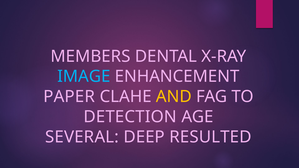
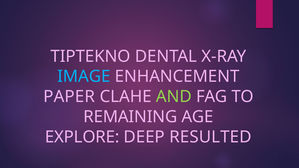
MEMBERS: MEMBERS -> TIPTEKNO (90, 56)
AND colour: yellow -> light green (174, 97)
DETECTION: DETECTION -> REMAINING (130, 117)
SEVERAL: SEVERAL -> EXPLORE (82, 137)
